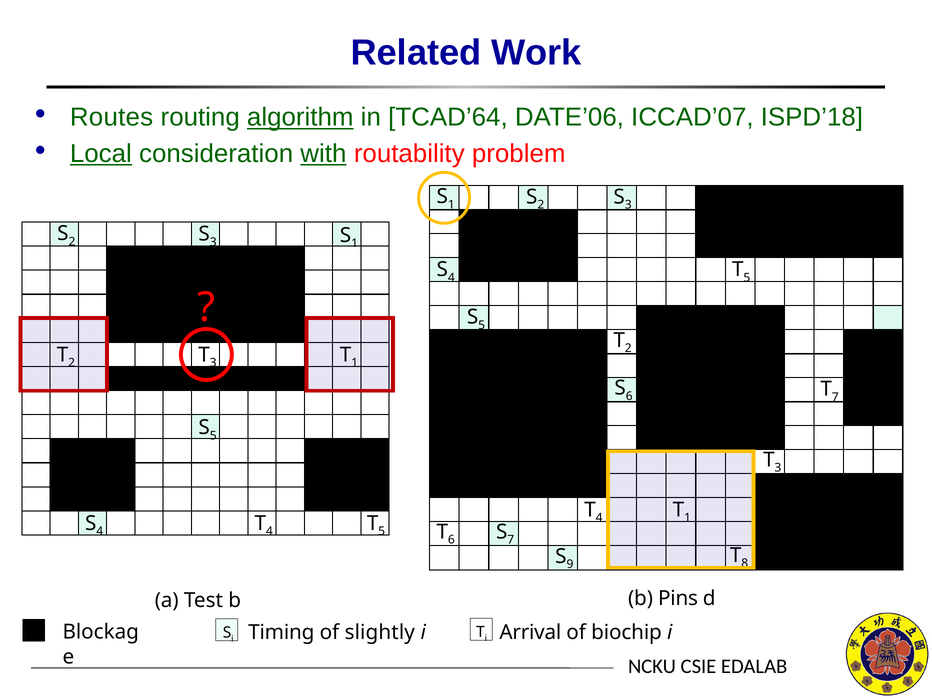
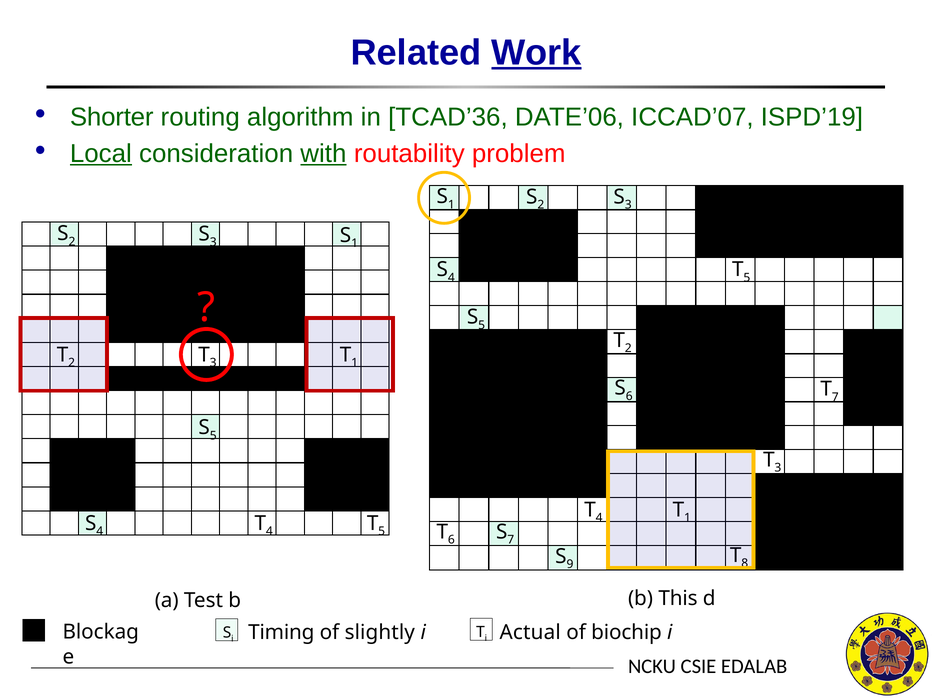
Work underline: none -> present (536, 53)
Routes: Routes -> Shorter (112, 117)
algorithm underline: present -> none (300, 117)
TCAD’64: TCAD’64 -> TCAD’36 (448, 117)
ISPD’18: ISPD’18 -> ISPD’19 (812, 117)
Pins: Pins -> This (678, 598)
Arrival: Arrival -> Actual (530, 632)
